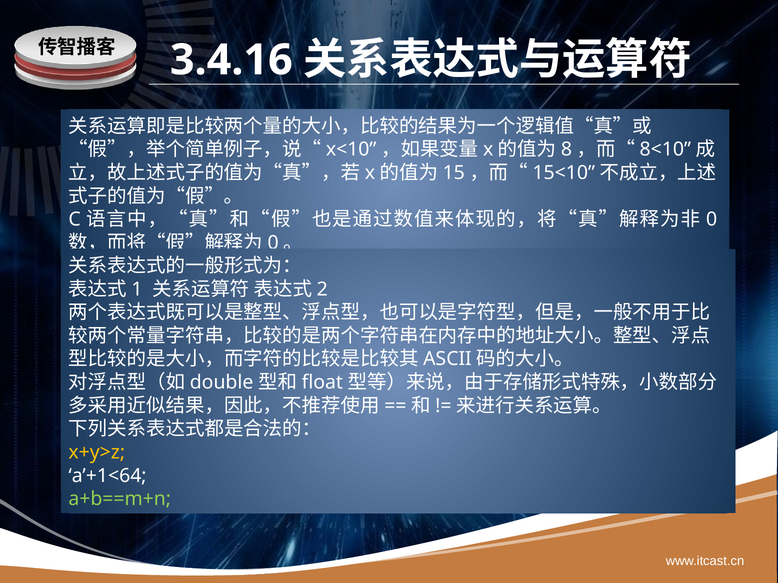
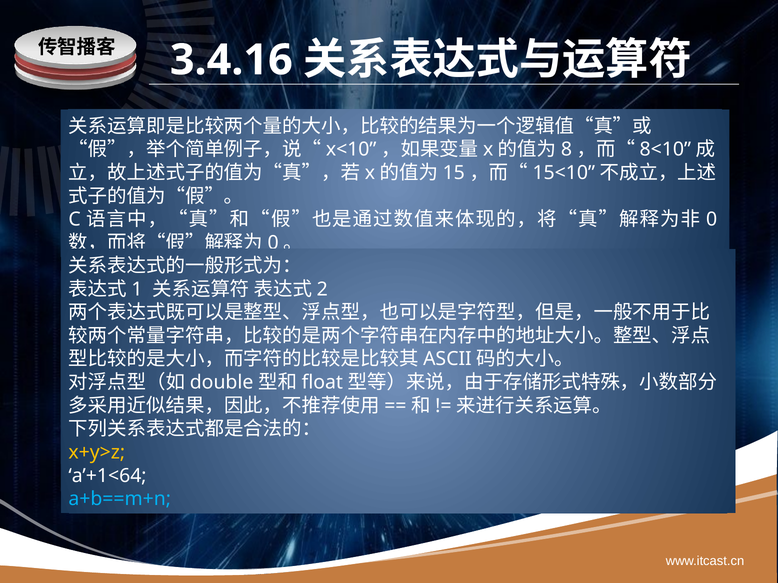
a+b==m+n colour: light green -> light blue (120, 499)
